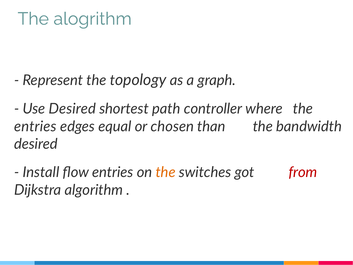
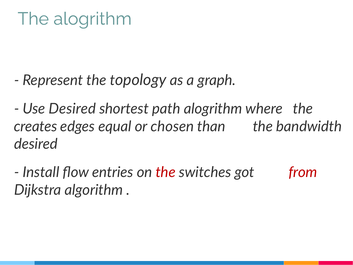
path controller: controller -> alogrithm (213, 109)
entries: entries -> creates (36, 126)
the colour: orange -> red (166, 172)
